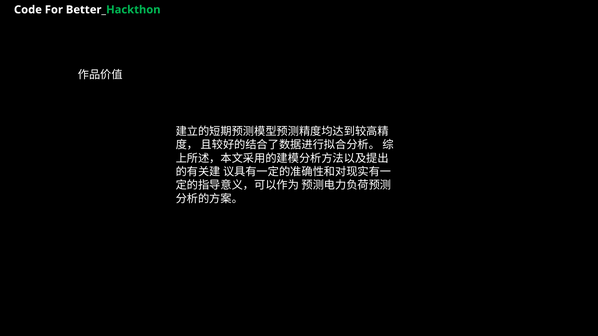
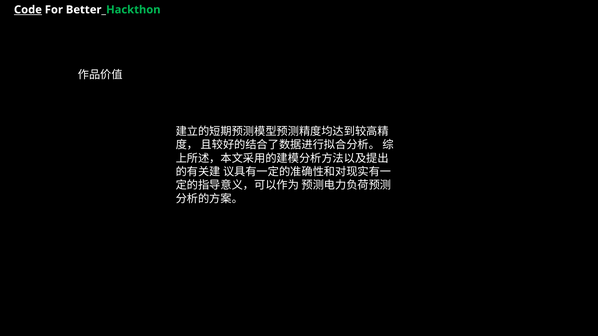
Code underline: none -> present (28, 10)
